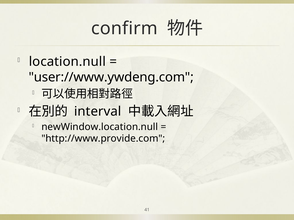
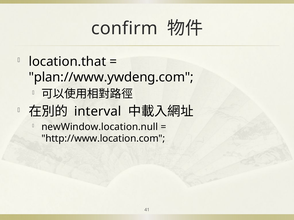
location.null: location.null -> location.that (67, 62)
user://www.ywdeng.com: user://www.ywdeng.com -> plan://www.ywdeng.com (111, 77)
http://www.provide.com: http://www.provide.com -> http://www.location.com (103, 139)
